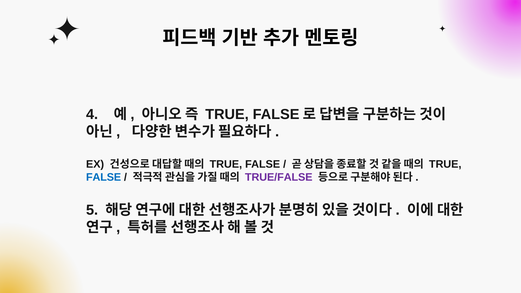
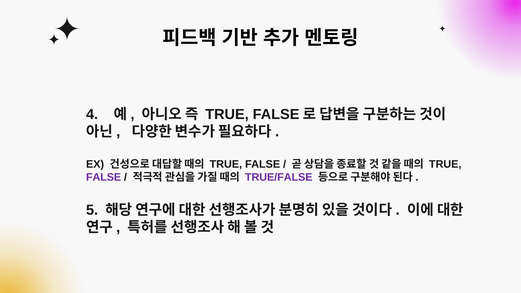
FALSE colour: blue -> purple (104, 177)
